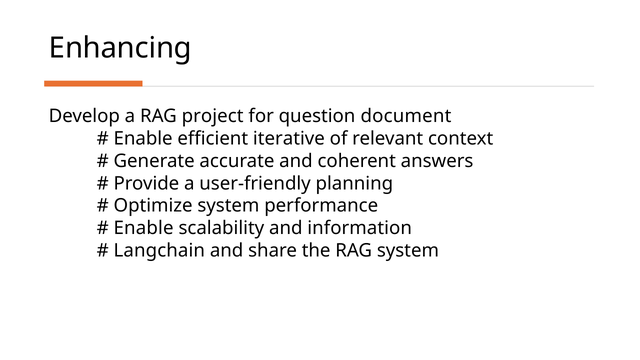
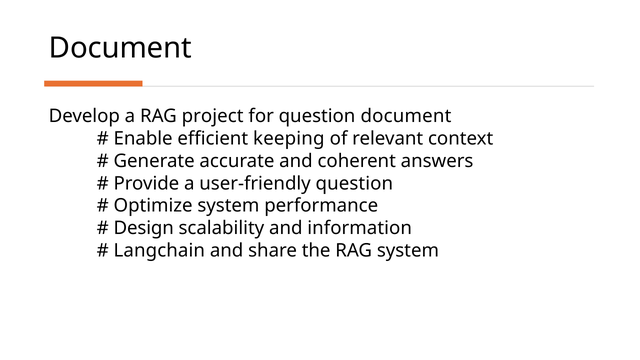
Enhancing: Enhancing -> Document (120, 48)
iterative: iterative -> keeping (289, 139)
user-friendly planning: planning -> question (354, 183)
Enable: Enable -> Design (144, 228)
